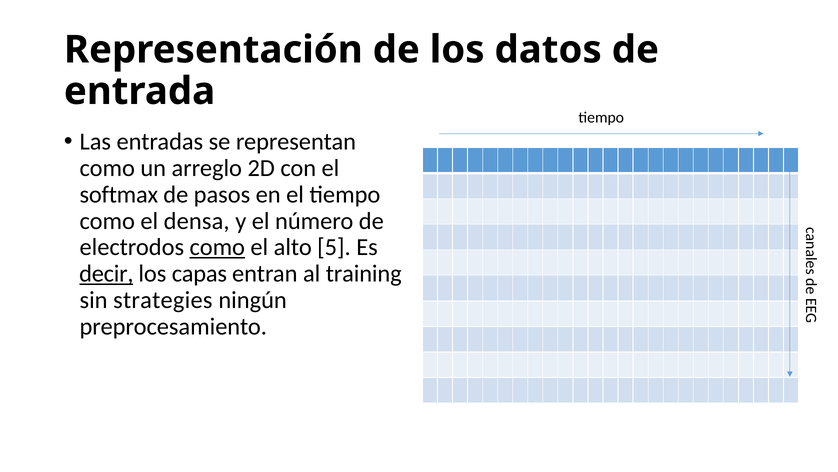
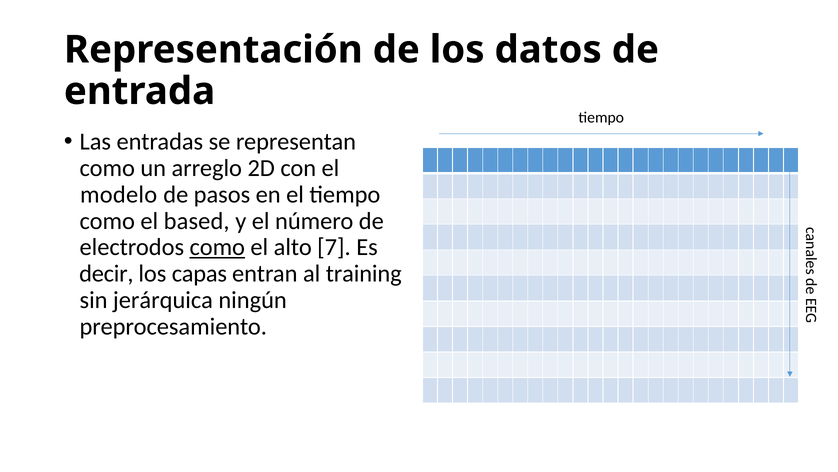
softmax: softmax -> modelo (119, 194)
densa: densa -> based (197, 221)
5: 5 -> 7 (334, 247)
decir underline: present -> none (106, 273)
strategies: strategies -> jerárquica (163, 300)
